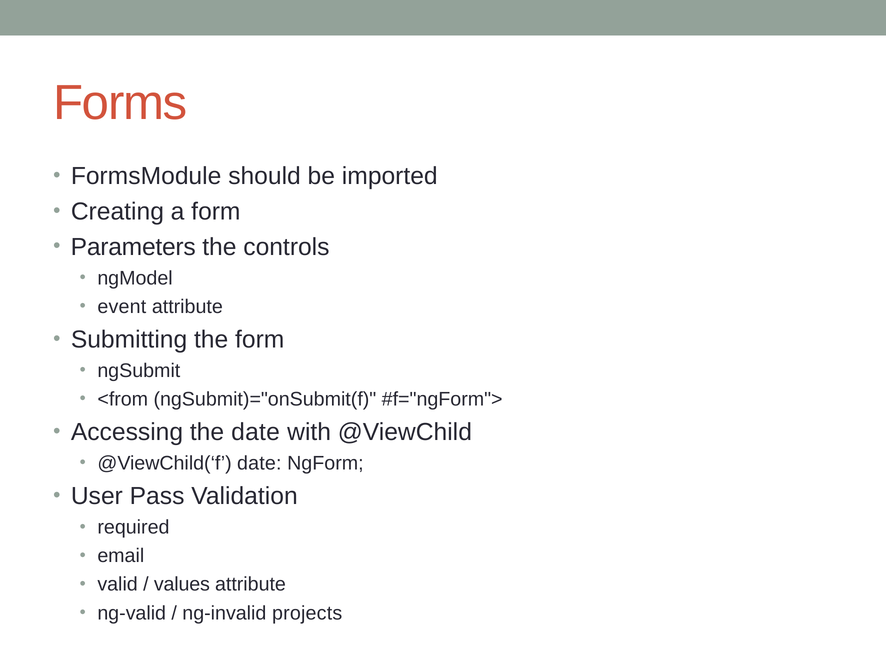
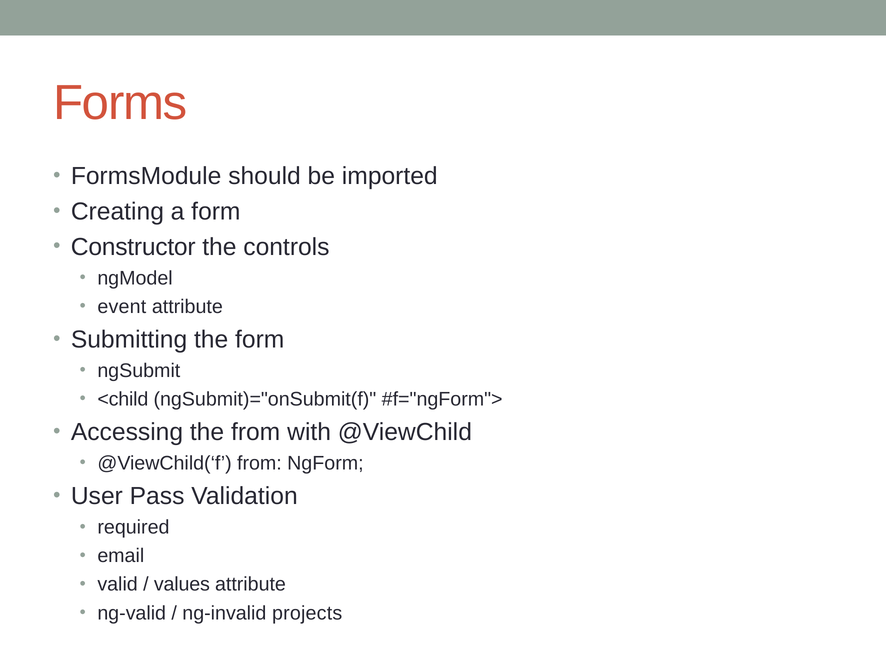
Parameters: Parameters -> Constructor (133, 247)
<from: <from -> <child (123, 399)
the date: date -> from (256, 432)
@ViewChild(‘f date: date -> from (259, 463)
